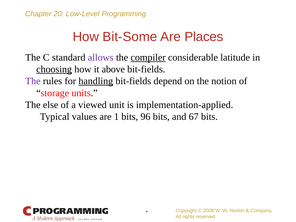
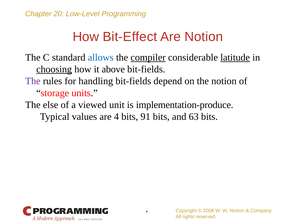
Bit-Some: Bit-Some -> Bit-Effect (130, 37)
Are Places: Places -> Notion (204, 37)
allows colour: purple -> blue (101, 57)
latitude underline: none -> present (235, 57)
handling underline: present -> none (96, 81)
implementation-applied: implementation-applied -> implementation-produce (185, 105)
1: 1 -> 4 (116, 117)
96: 96 -> 91 (145, 117)
67: 67 -> 63 (194, 117)
